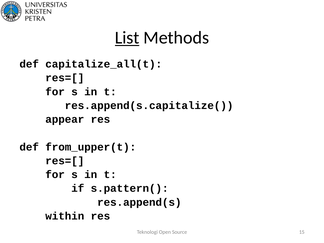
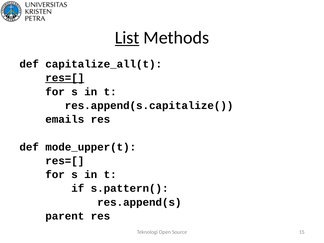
res=[ underline: none -> present (65, 78)
appear: appear -> emails (65, 119)
from_upper(t: from_upper(t -> mode_upper(t (91, 147)
within: within -> parent (65, 216)
